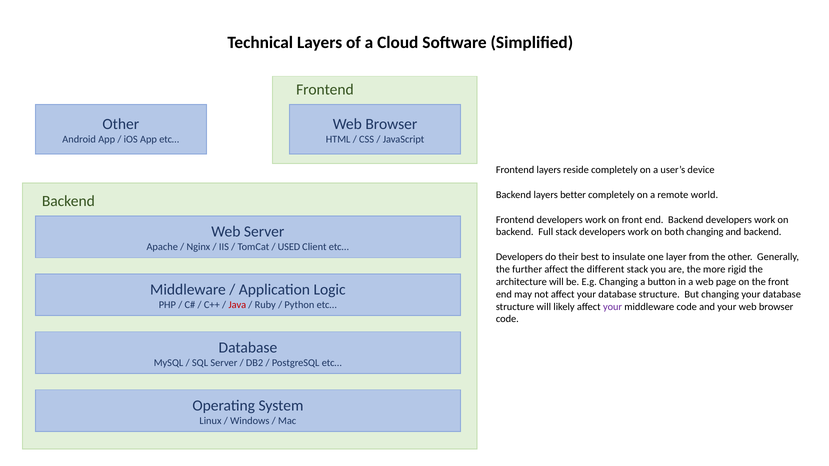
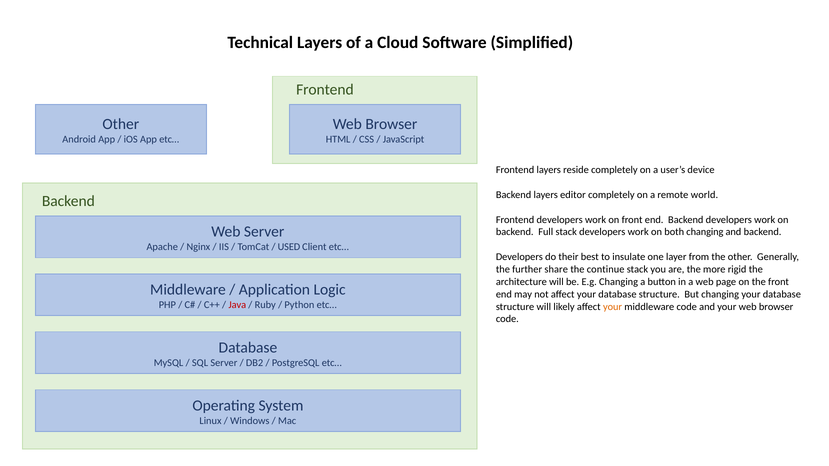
better: better -> editor (573, 195)
further affect: affect -> share (556, 270)
different: different -> continue (606, 270)
your colour: purple -> orange (613, 307)
